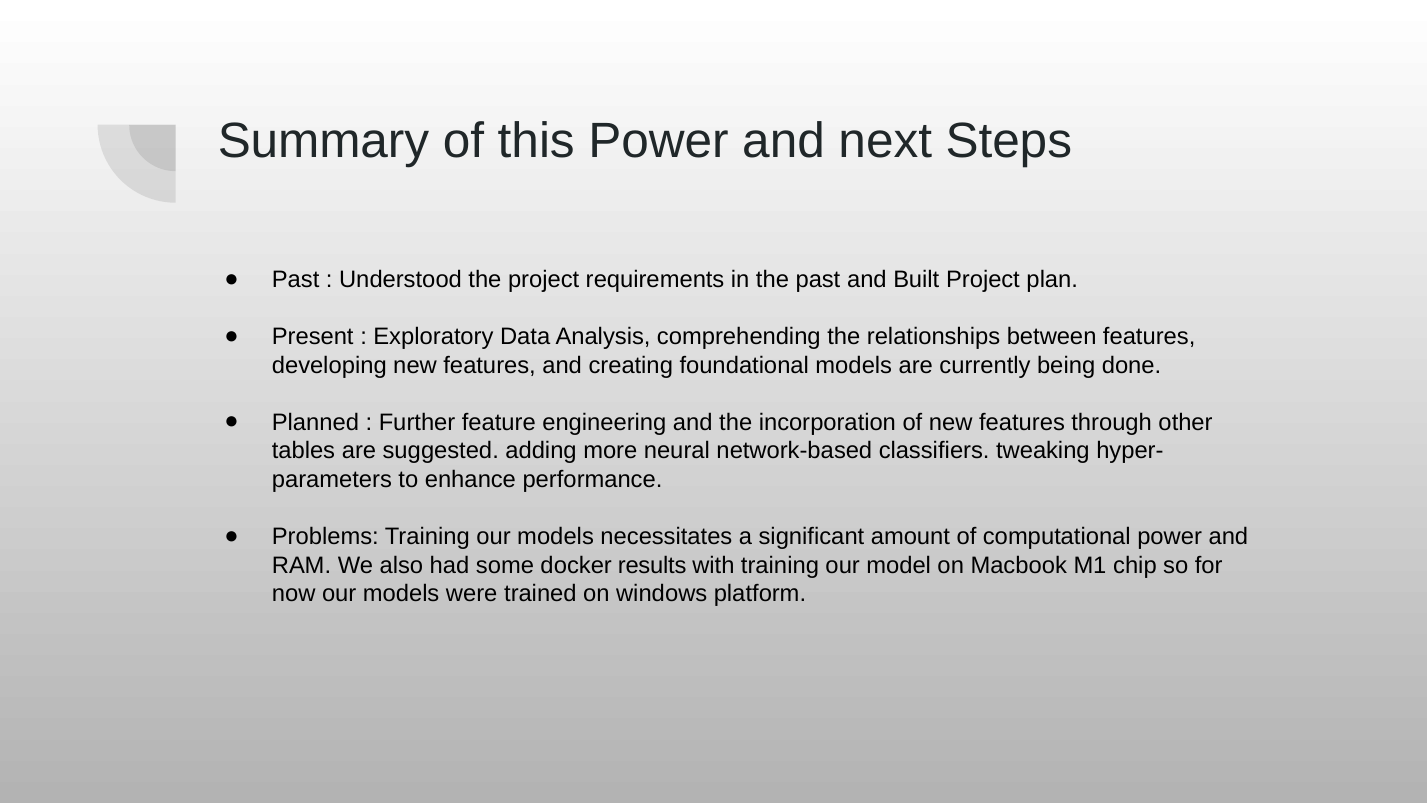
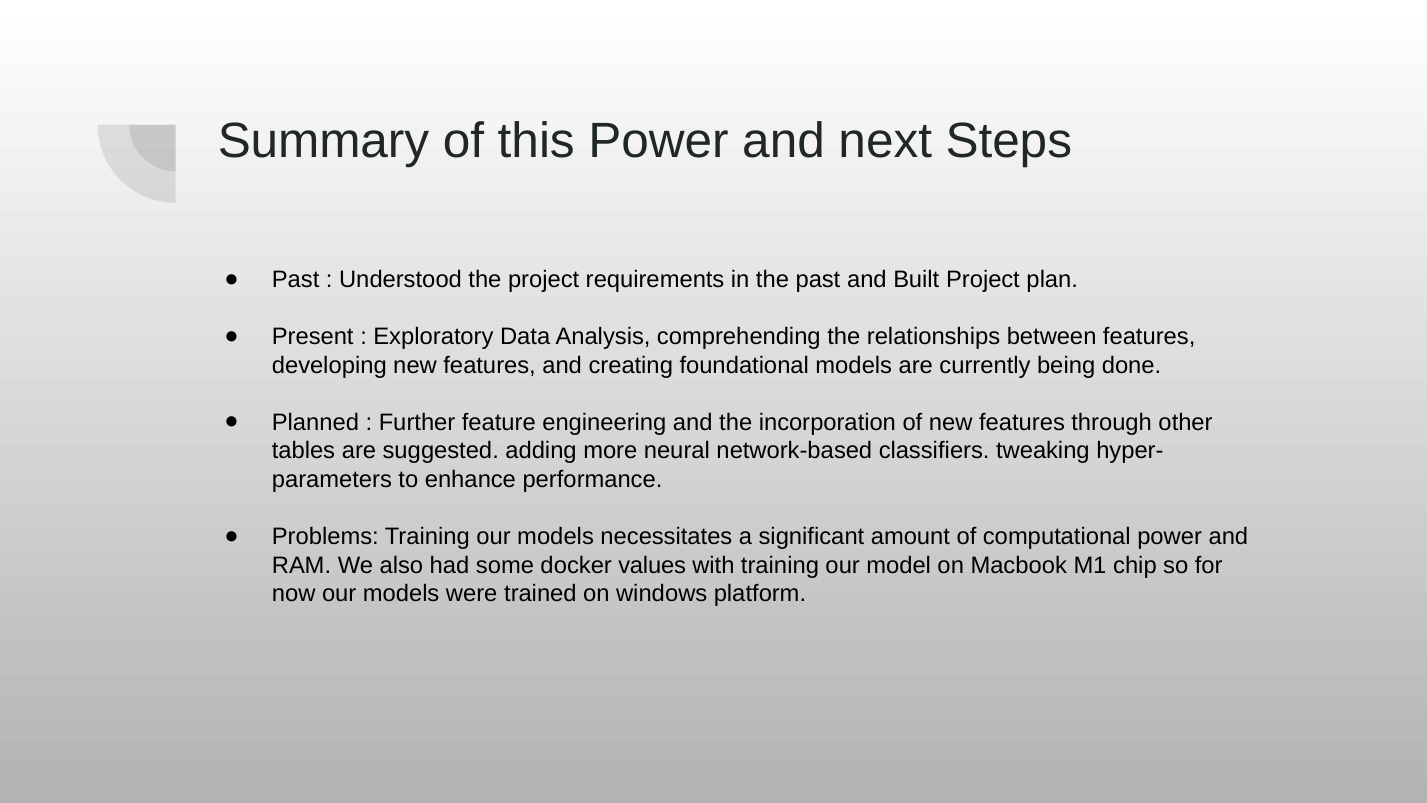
results: results -> values (652, 565)
